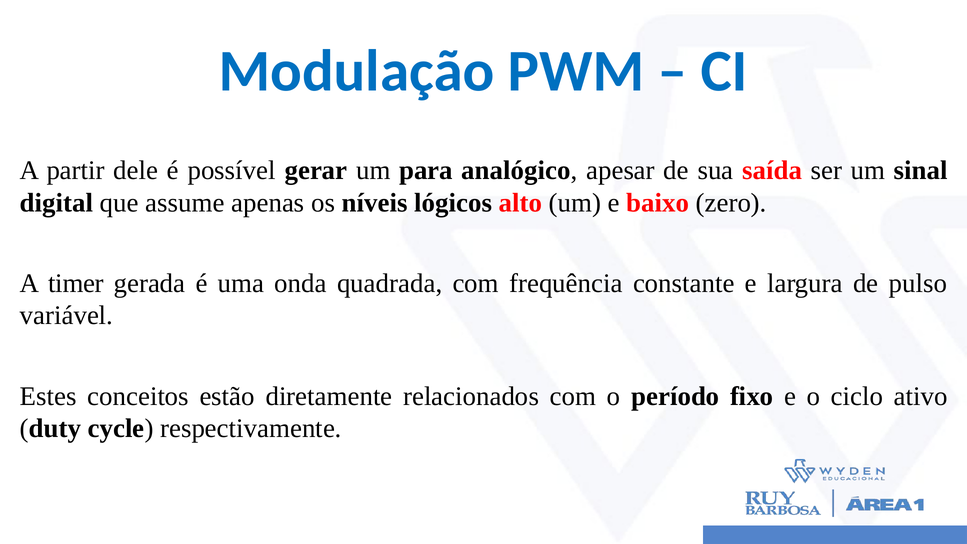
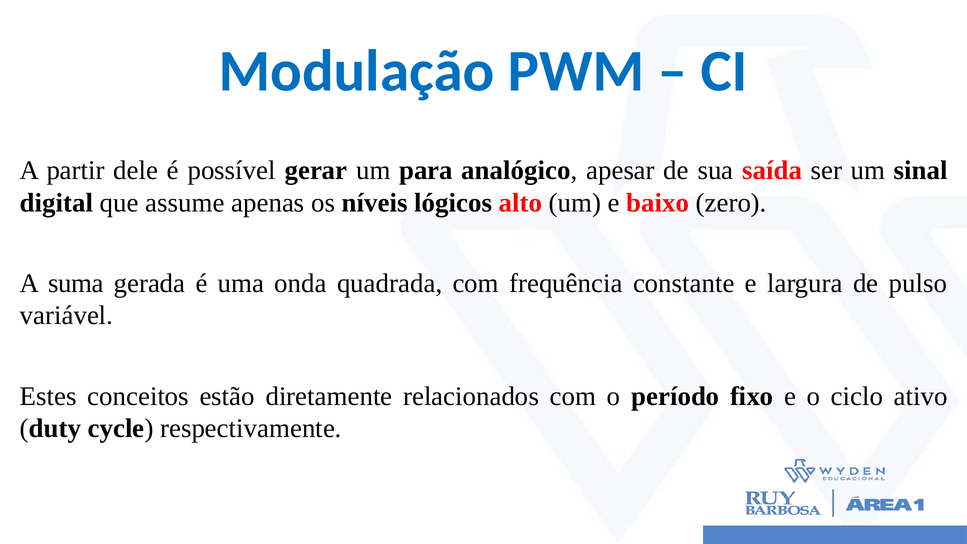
timer: timer -> suma (76, 283)
